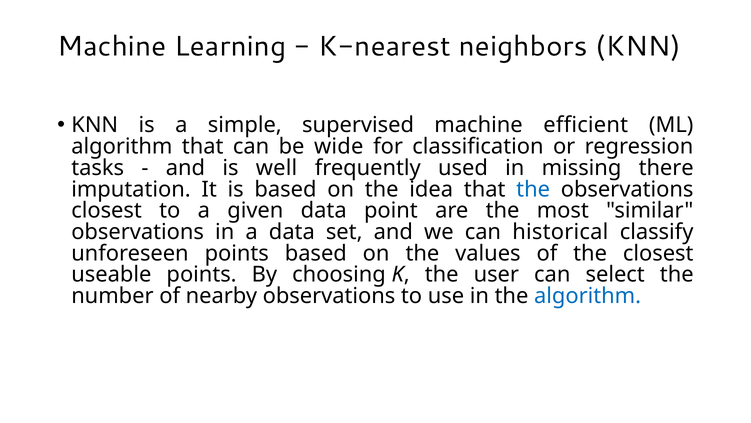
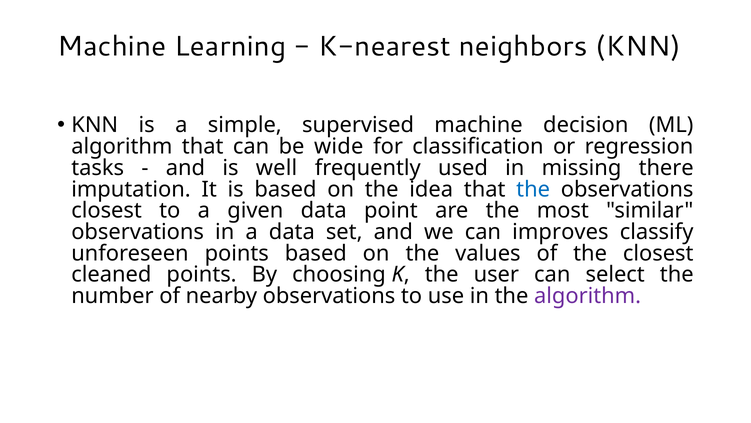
efficient: efficient -> decision (586, 125)
historical: historical -> improves (560, 232)
useable: useable -> cleaned (111, 274)
algorithm colour: blue -> purple (588, 296)
